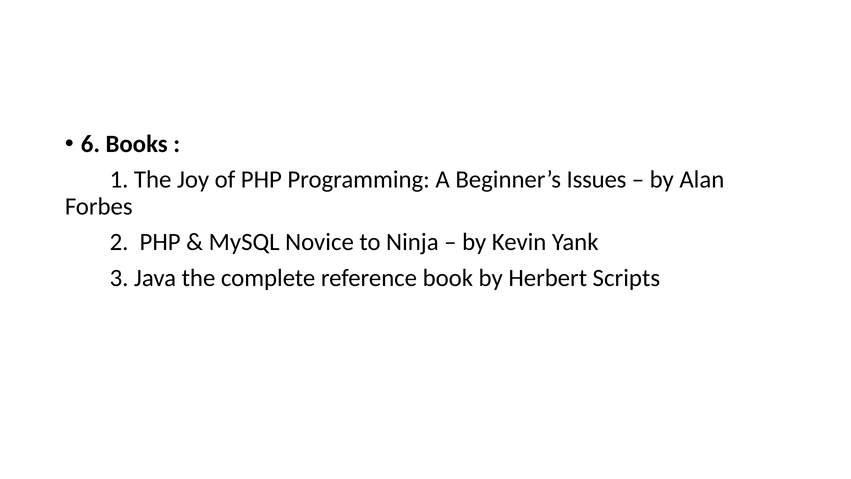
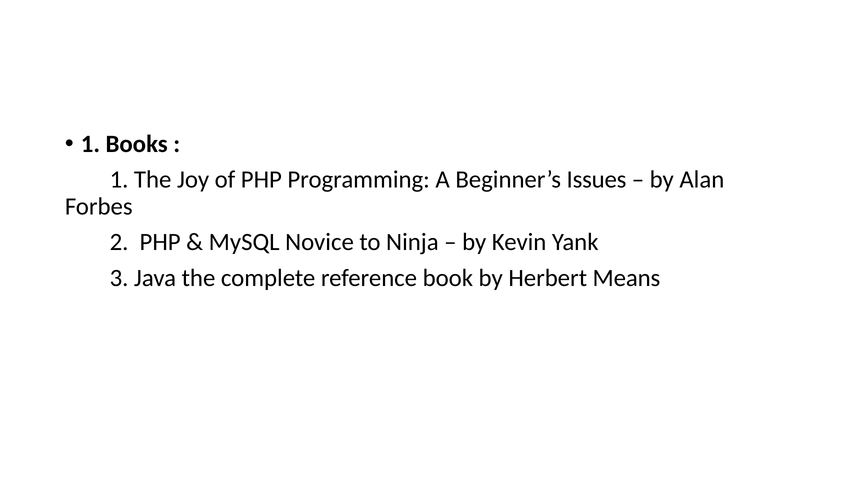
6: 6 -> 1 (90, 144)
Scripts: Scripts -> Means (626, 278)
